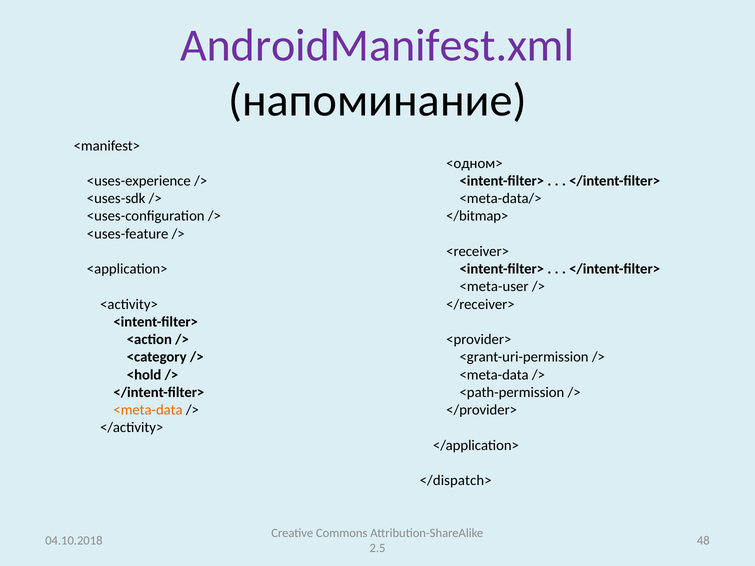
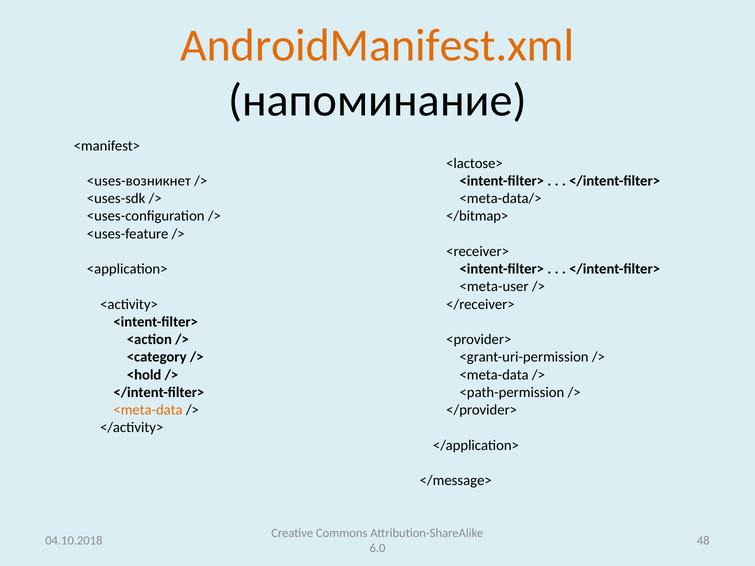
AndroidManifest.xml colour: purple -> orange (377, 45)
<одном>: <одном> -> <lactose> (474, 163)
<uses-experience: <uses-experience -> <uses-возникнет (139, 181)
</dispatch>: </dispatch> -> </message> (456, 481)
2.5: 2.5 -> 6.0 (377, 548)
